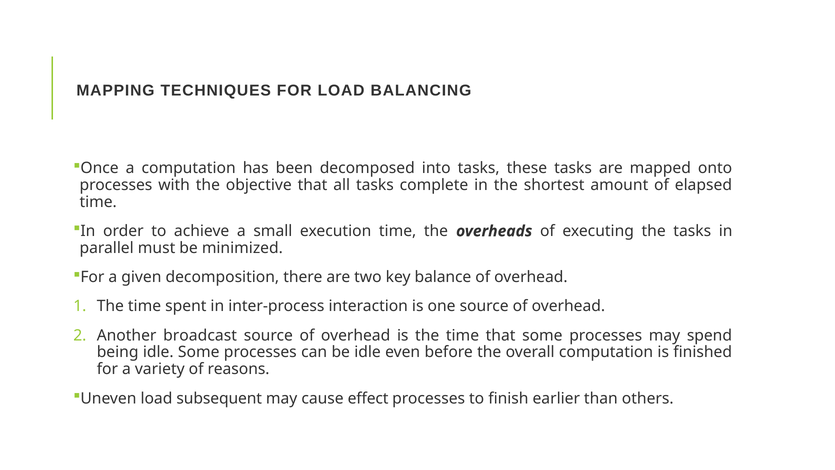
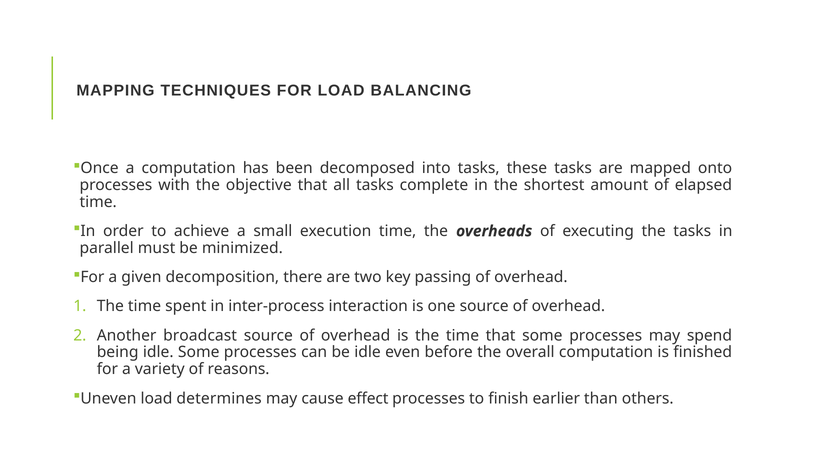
balance: balance -> passing (443, 277)
subsequent: subsequent -> determines (219, 398)
